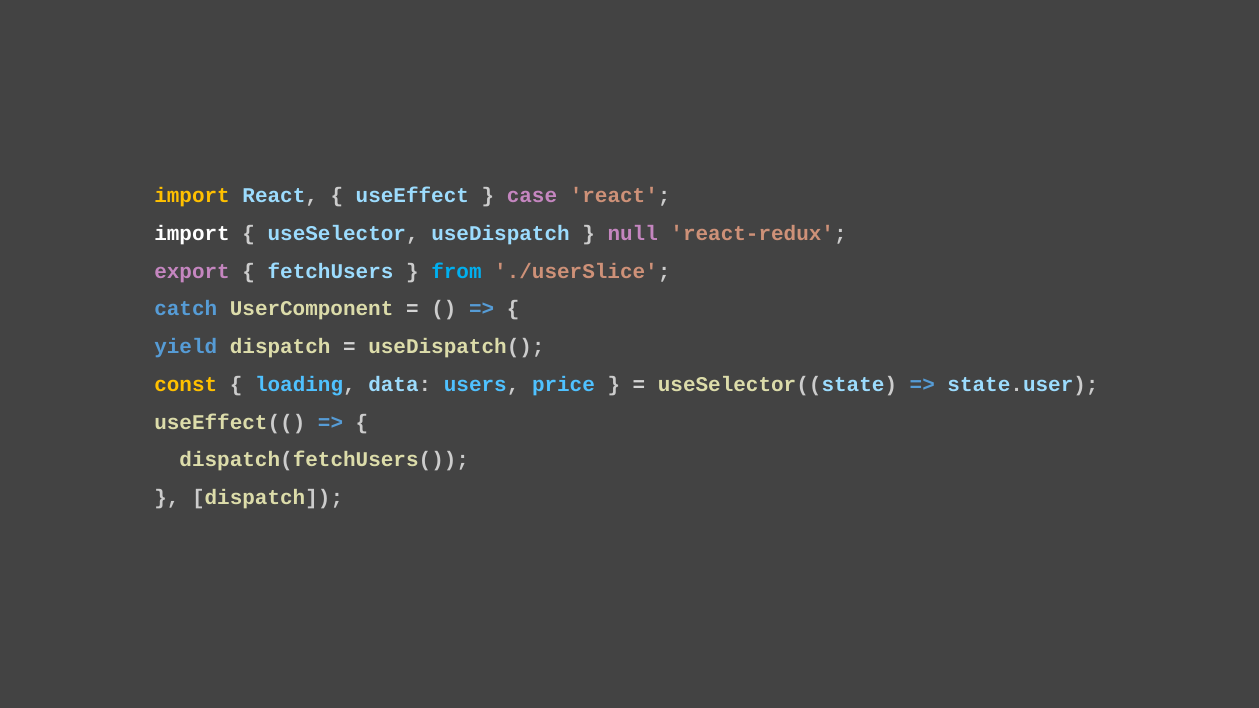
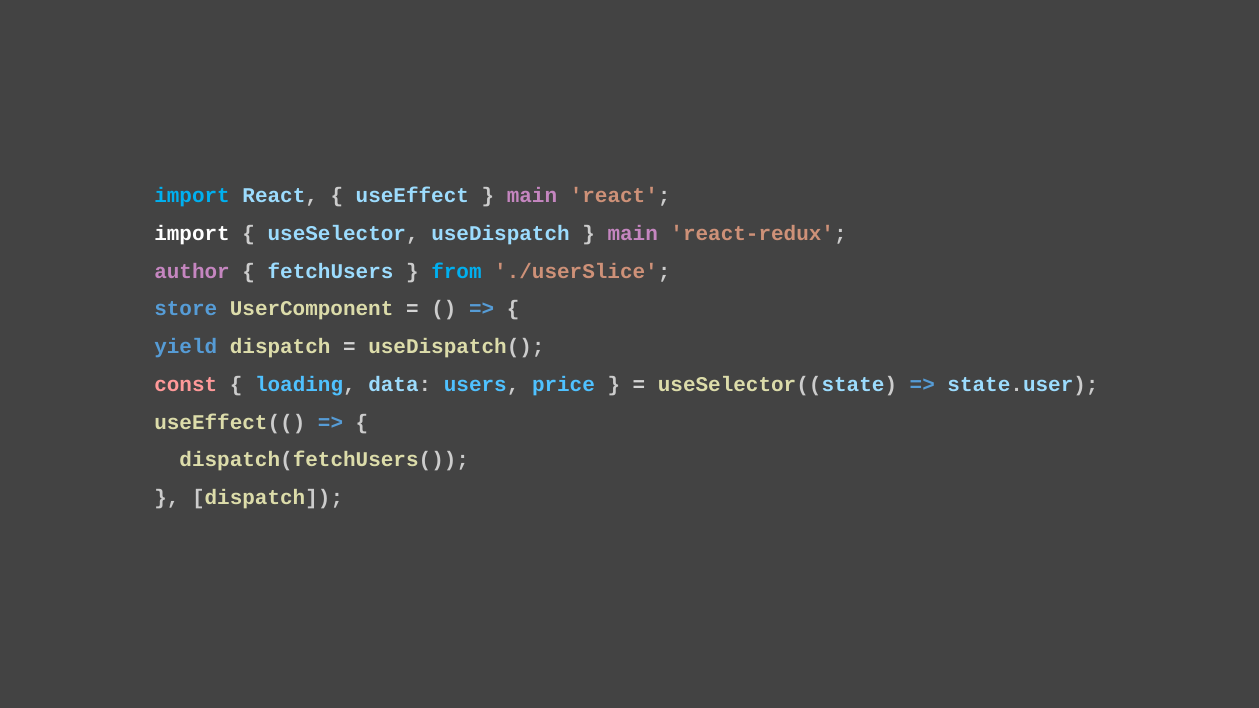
import colour: yellow -> light blue (192, 196)
case: case -> main (532, 196)
null: null -> main (633, 233)
export: export -> author (192, 271)
catch: catch -> store (186, 309)
const colour: yellow -> pink (186, 385)
